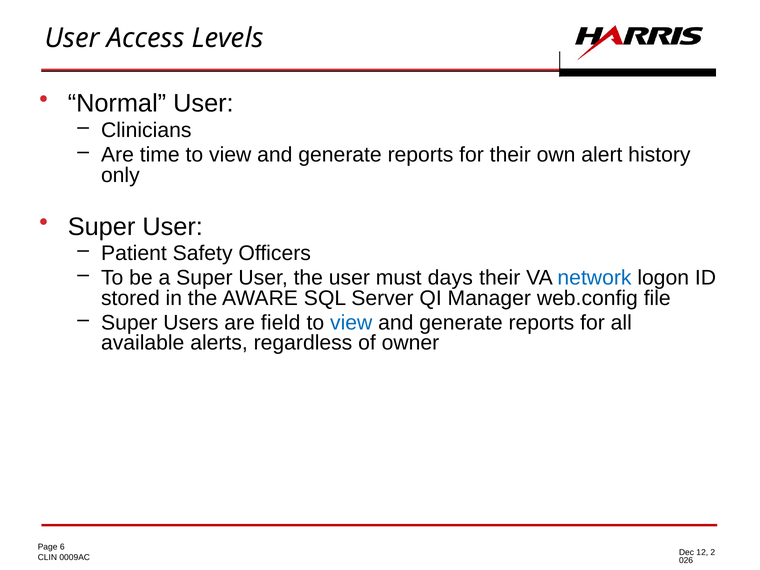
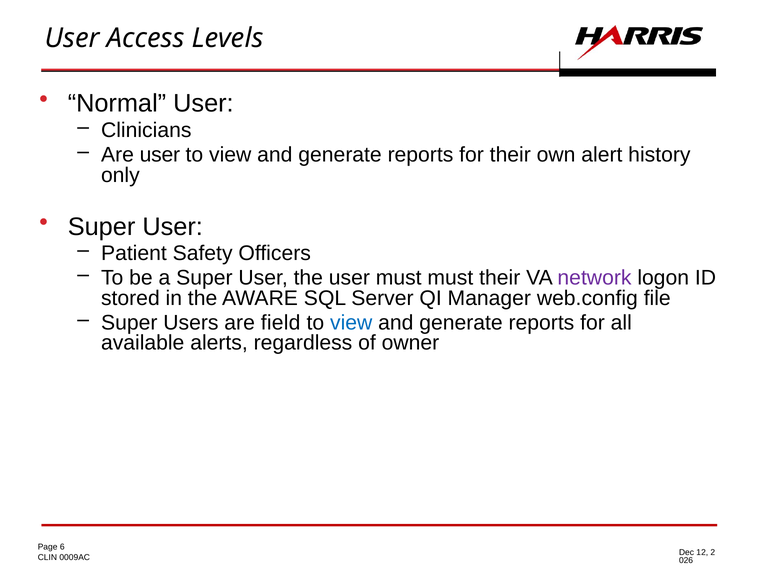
Are time: time -> user (160, 155)
must days: days -> must (450, 278)
network colour: blue -> purple (594, 278)
